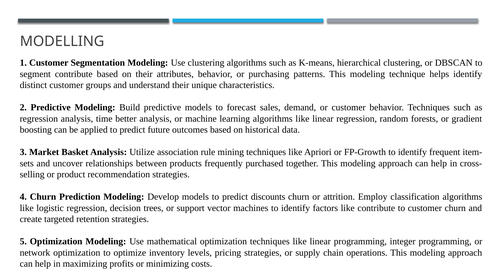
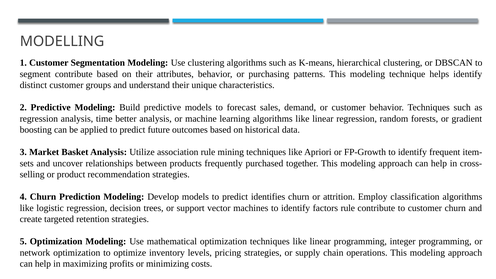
discounts: discounts -> identifies (268, 197)
factors like: like -> rule (348, 208)
